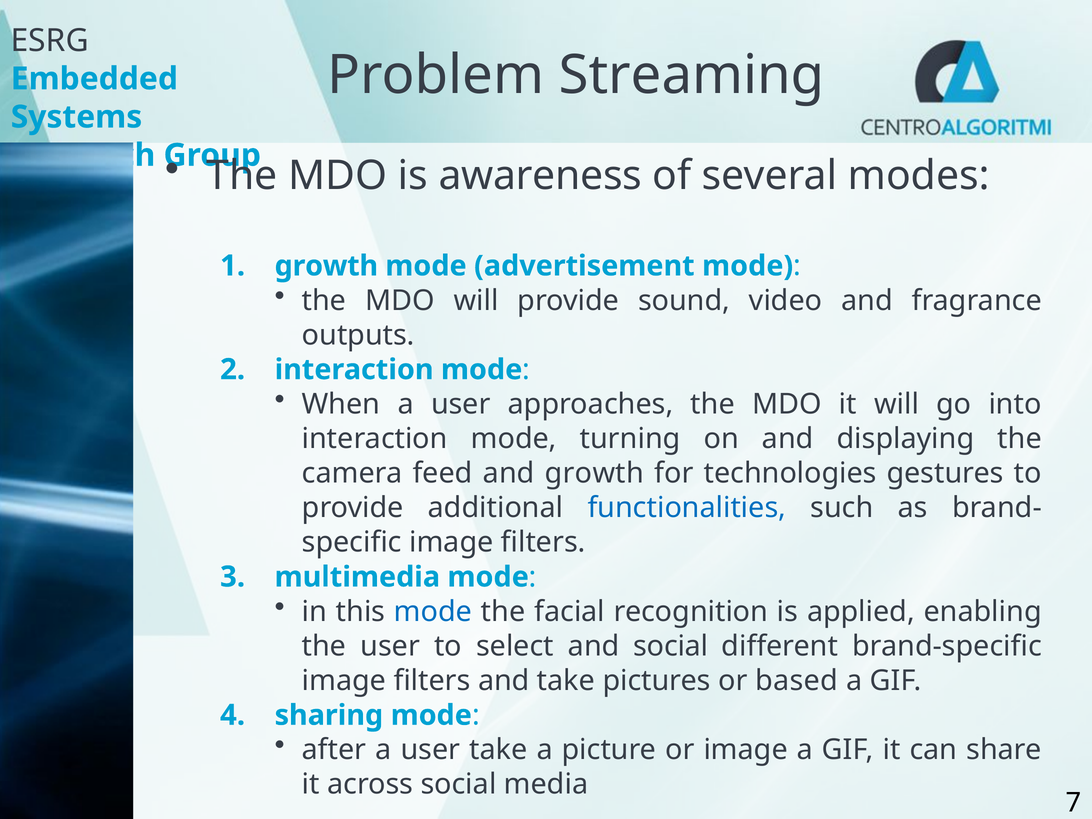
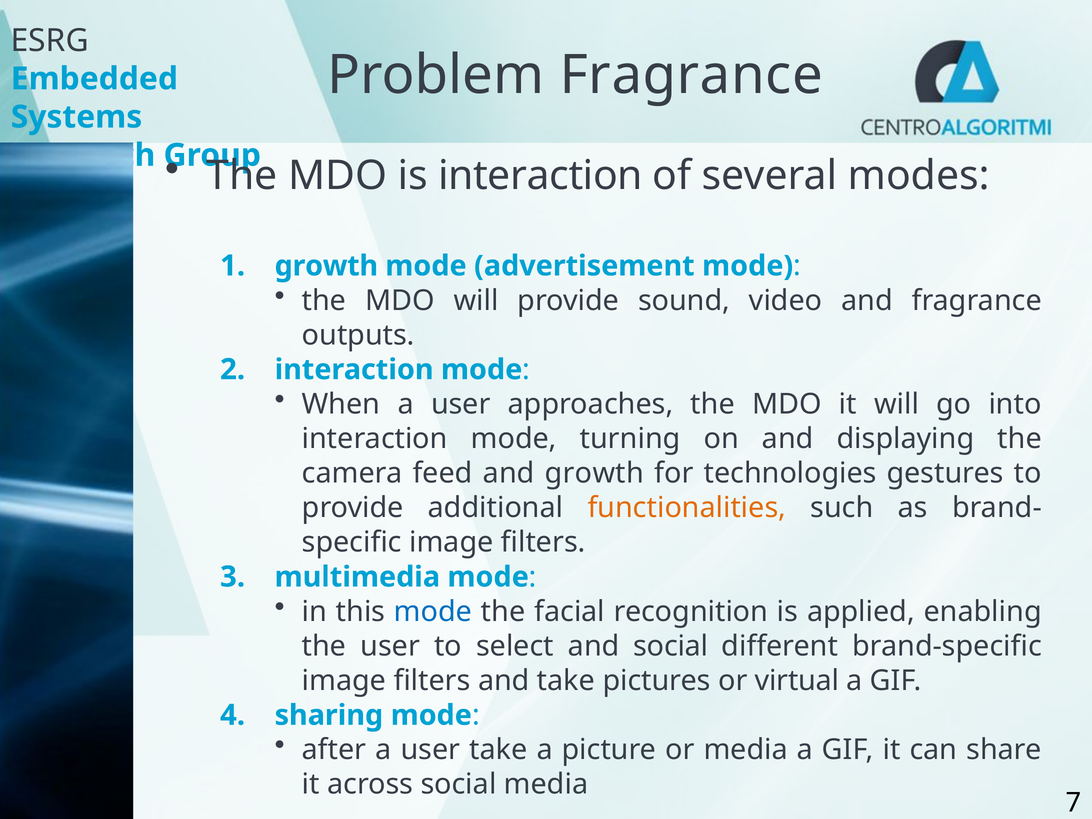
Problem Streaming: Streaming -> Fragrance (691, 75)
is awareness: awareness -> interaction (540, 176)
functionalities colour: blue -> orange (687, 508)
based: based -> virtual (797, 681)
or image: image -> media (746, 750)
